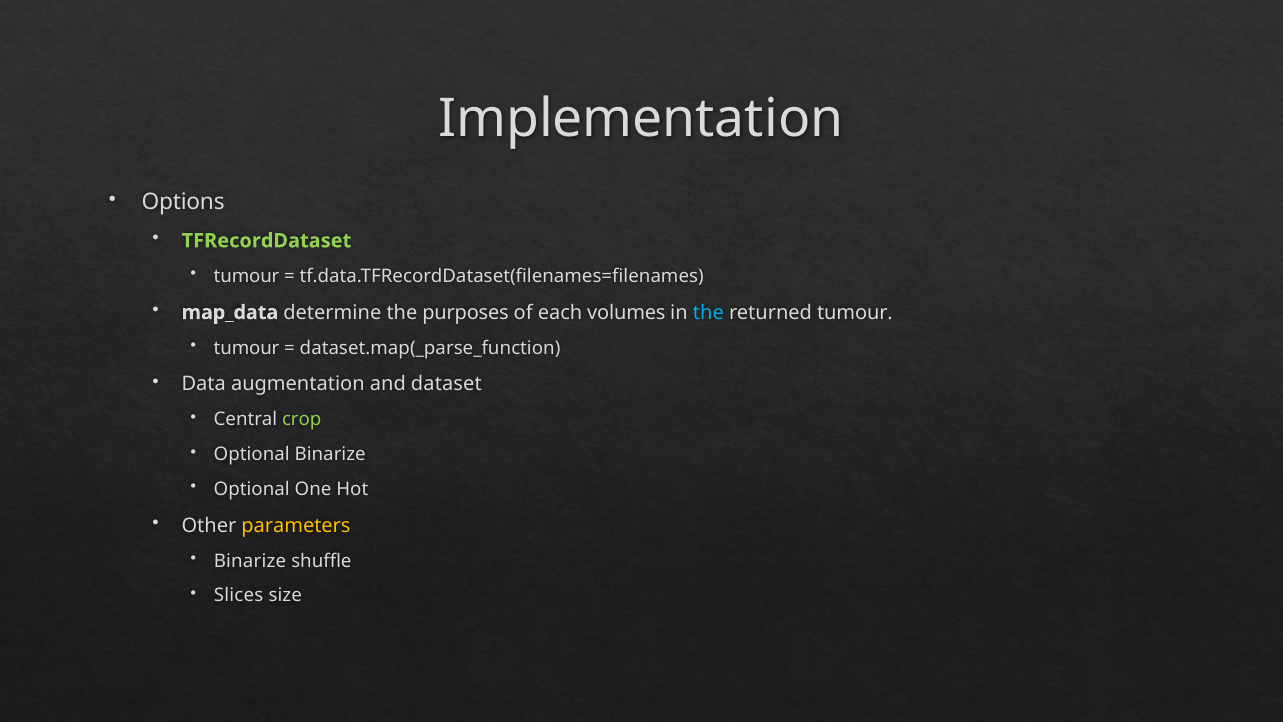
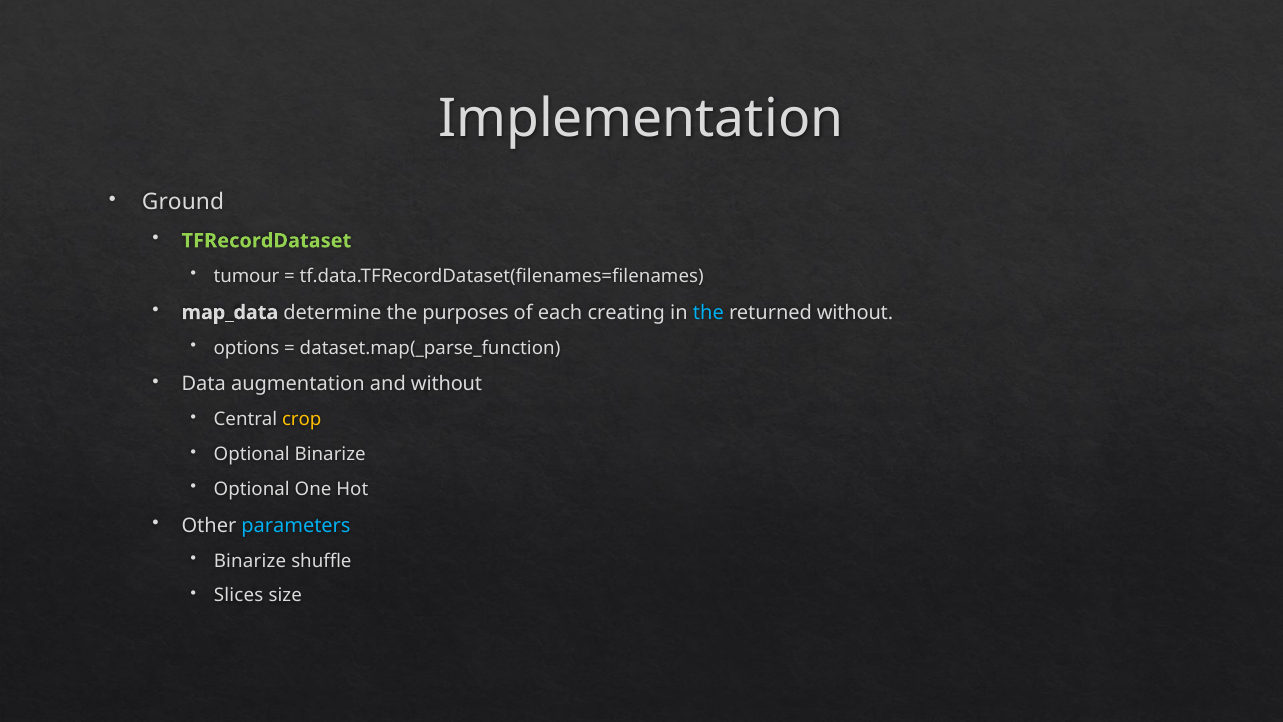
Options: Options -> Ground (183, 202)
volumes: volumes -> creating (626, 312)
returned tumour: tumour -> without (855, 312)
tumour: tumour -> options (247, 348)
and dataset: dataset -> without (447, 384)
crop colour: light green -> yellow (302, 419)
parameters colour: yellow -> light blue (296, 525)
